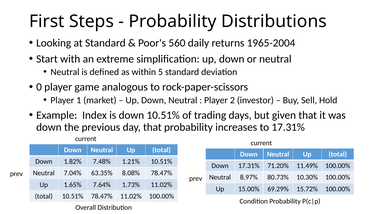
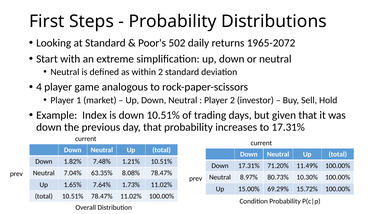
560: 560 -> 502 (177, 43)
1965-2004: 1965-2004 -> 1965-2072 (271, 43)
within 5: 5 -> 2 (161, 72)
0: 0 -> 4 (39, 87)
